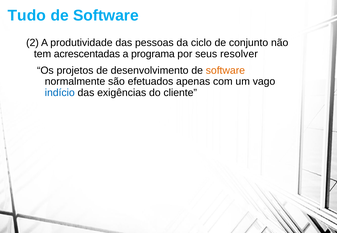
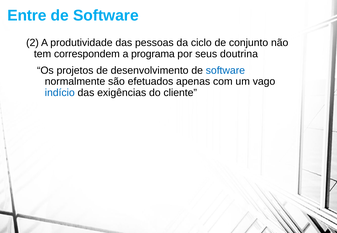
Tudo: Tudo -> Entre (27, 15)
acrescentadas: acrescentadas -> correspondem (87, 54)
resolver: resolver -> doutrina (239, 54)
software colour: orange -> blue (225, 70)
